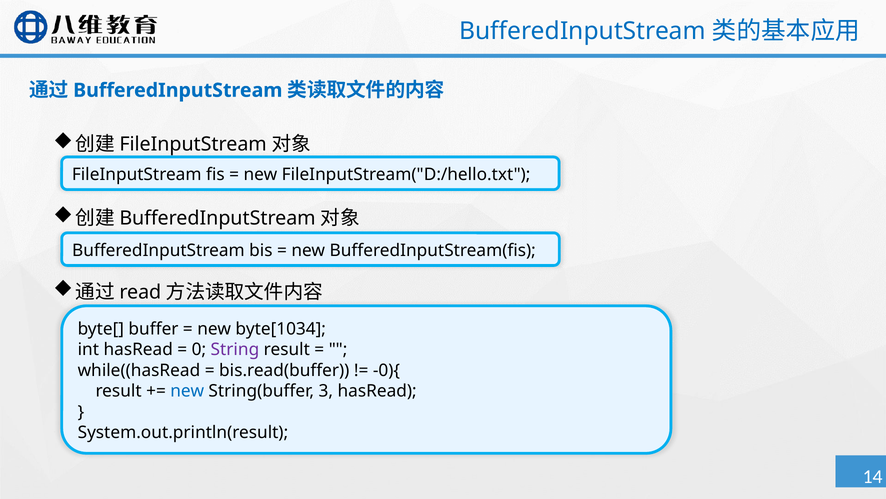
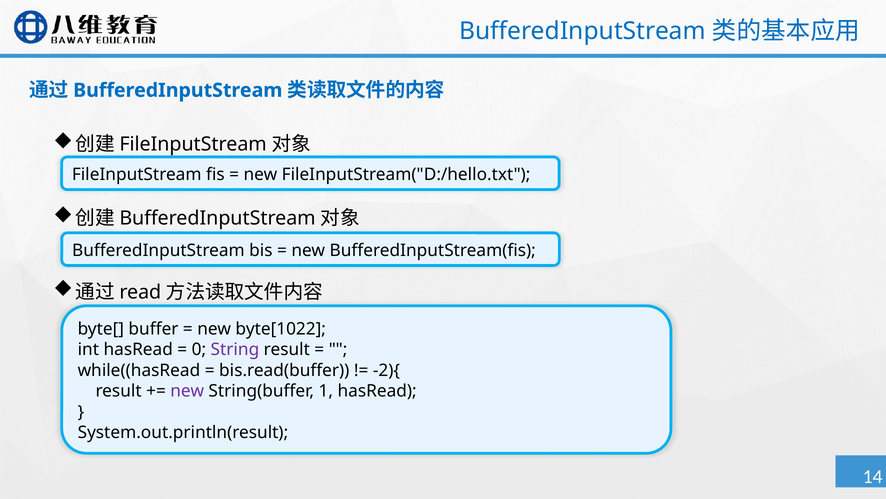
byte[1034: byte[1034 -> byte[1022 (281, 329)
-0){: -0){ -> -2){ (386, 370)
new colour: blue -> purple (187, 391)
3: 3 -> 1 (326, 391)
